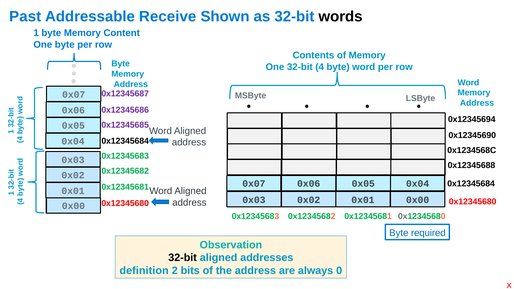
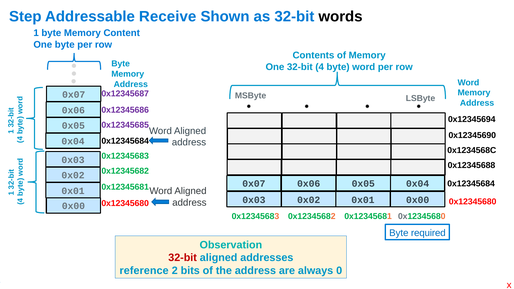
Past: Past -> Step (25, 17)
32-bit colour: black -> red (183, 258)
definition: definition -> reference (144, 271)
